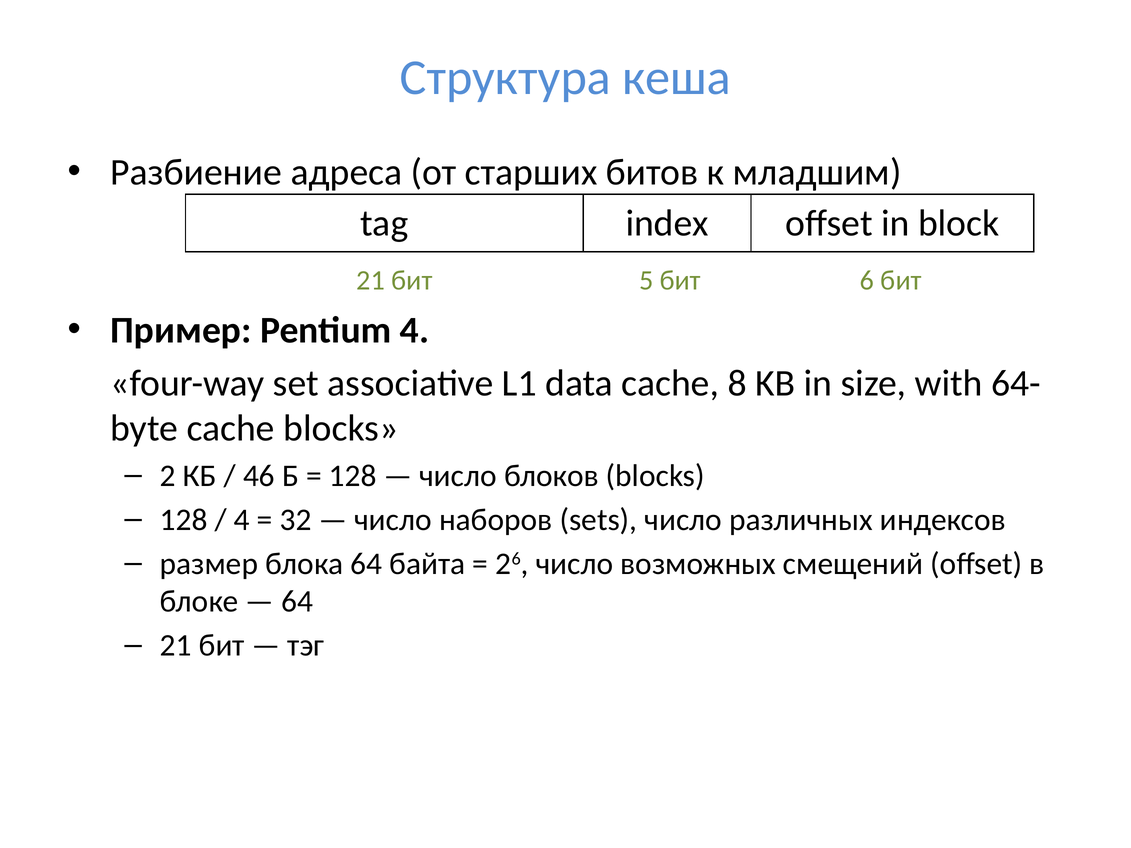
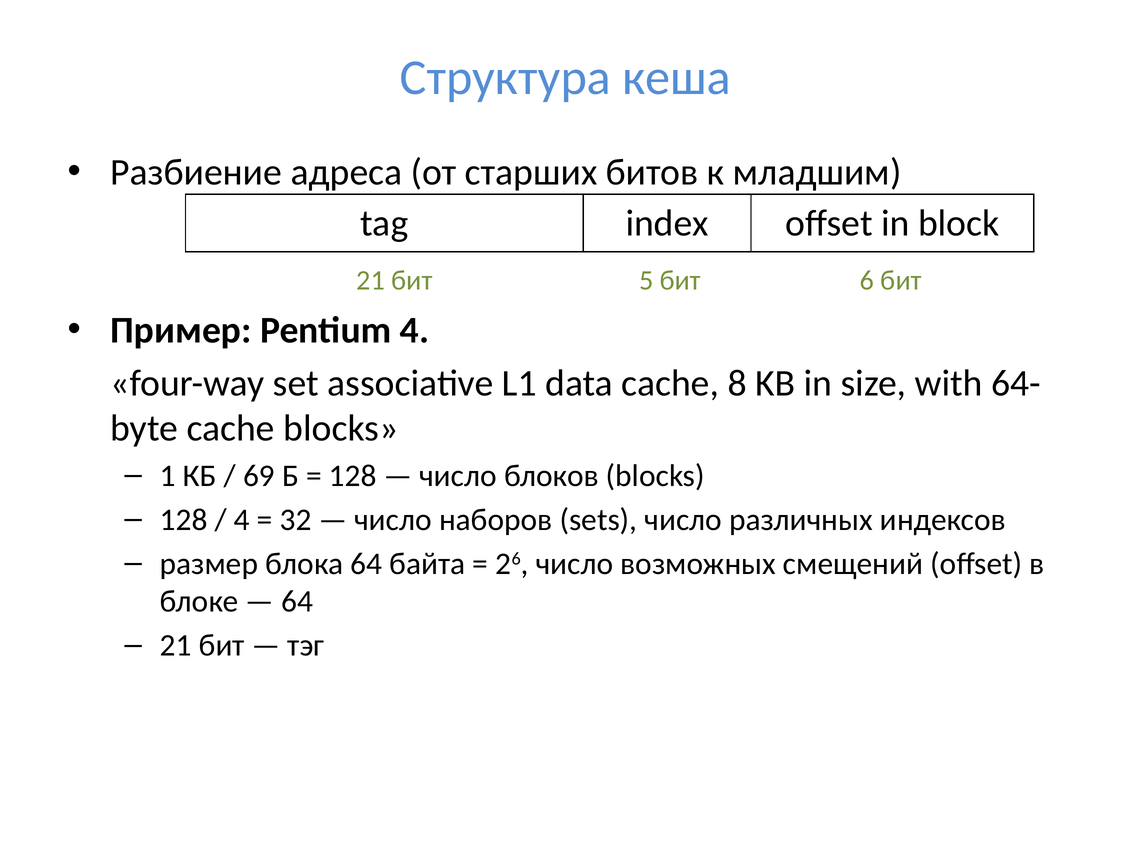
2: 2 -> 1 (168, 476)
46: 46 -> 69 (259, 476)
